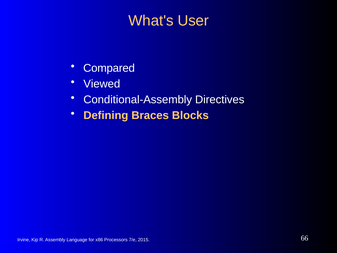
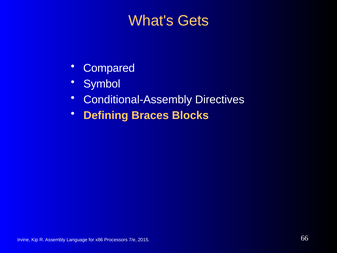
User: User -> Gets (193, 21)
Viewed: Viewed -> Symbol (102, 84)
